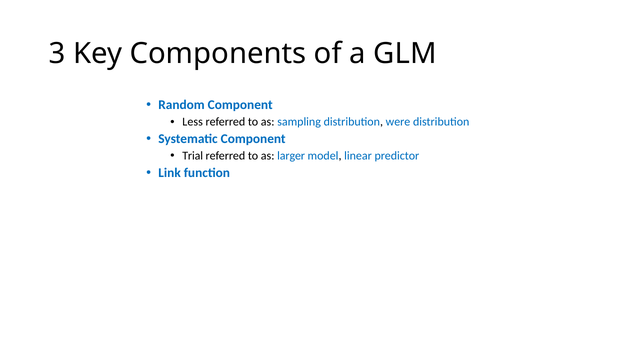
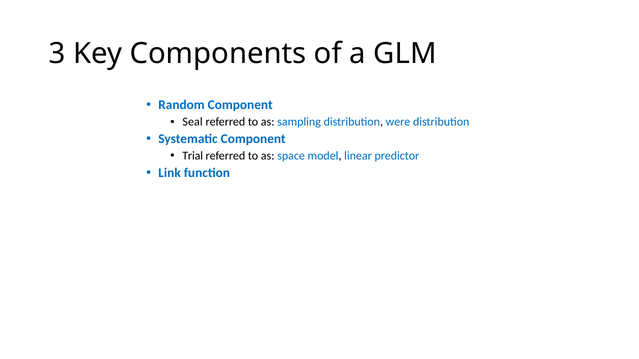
Less: Less -> Seal (193, 122)
larger: larger -> space (291, 156)
